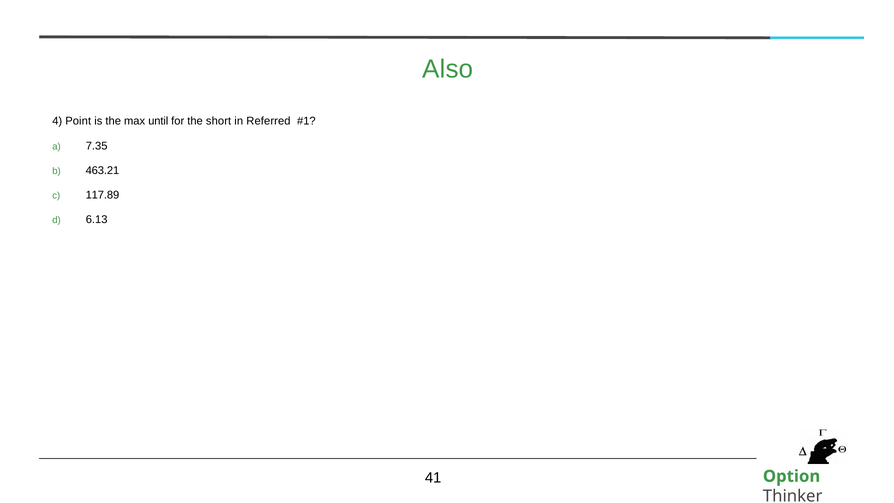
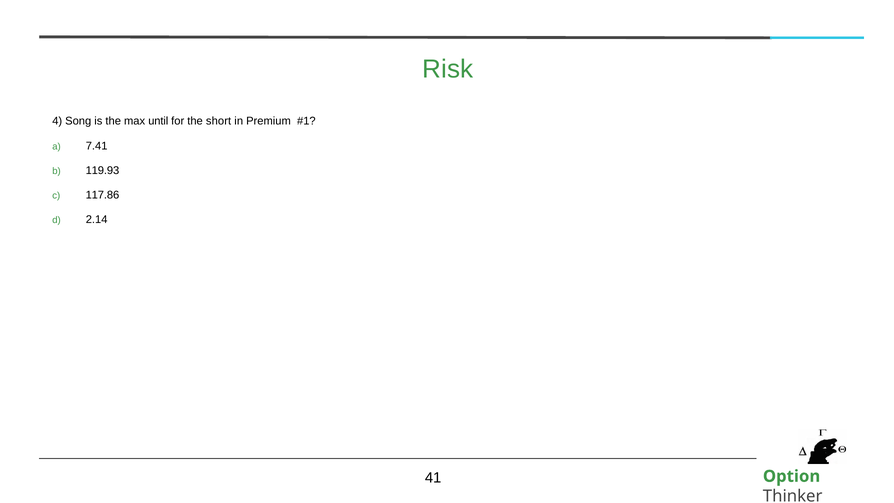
Also: Also -> Risk (448, 69)
Point: Point -> Song (78, 121)
Referred: Referred -> Premium (269, 121)
7.35: 7.35 -> 7.41 (97, 146)
463.21: 463.21 -> 119.93 (102, 170)
117.89: 117.89 -> 117.86 (102, 195)
6.13: 6.13 -> 2.14 (97, 220)
